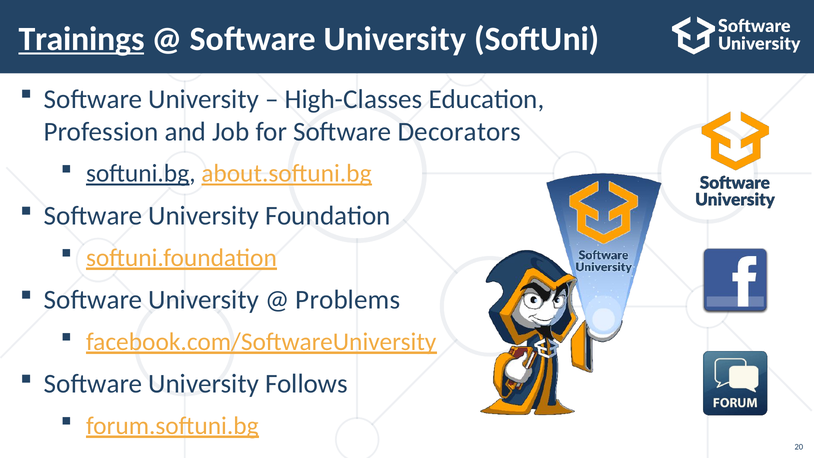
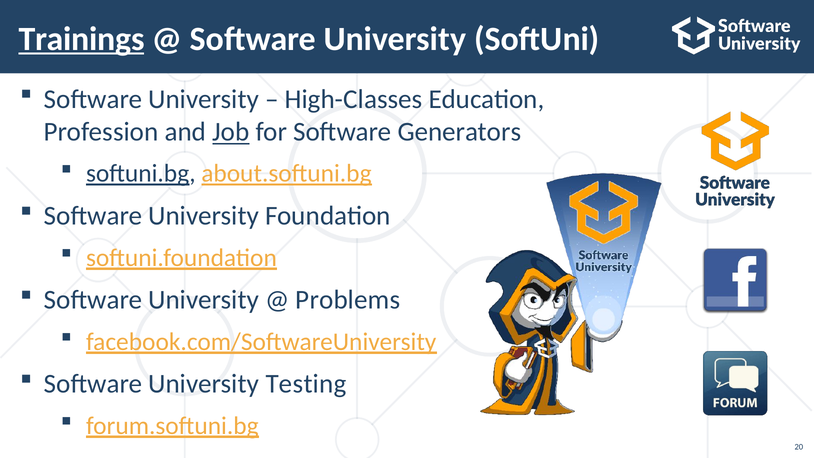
Job underline: none -> present (231, 132)
Decorators: Decorators -> Generators (459, 132)
Follows: Follows -> Testing (306, 384)
